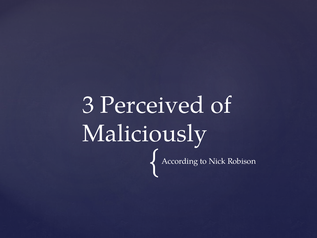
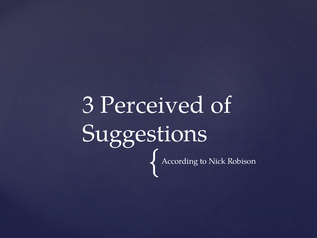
Maliciously: Maliciously -> Suggestions (145, 133)
